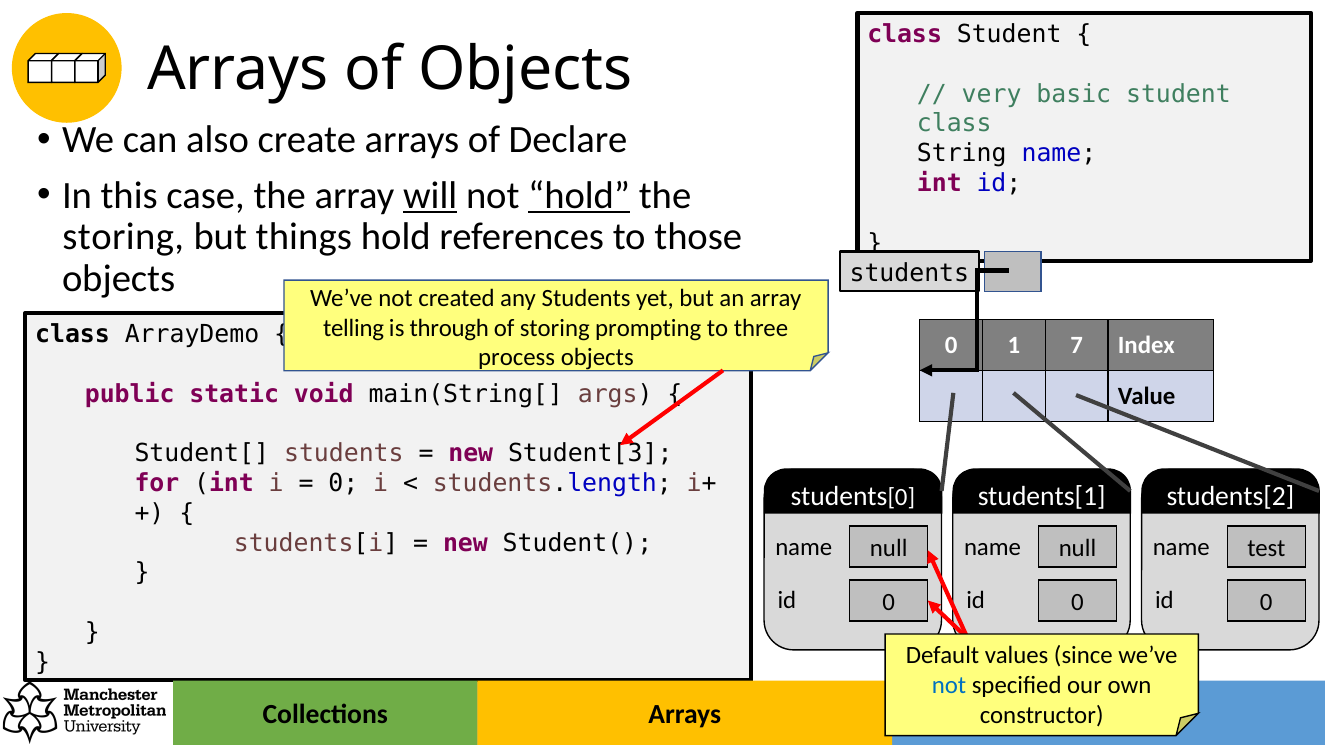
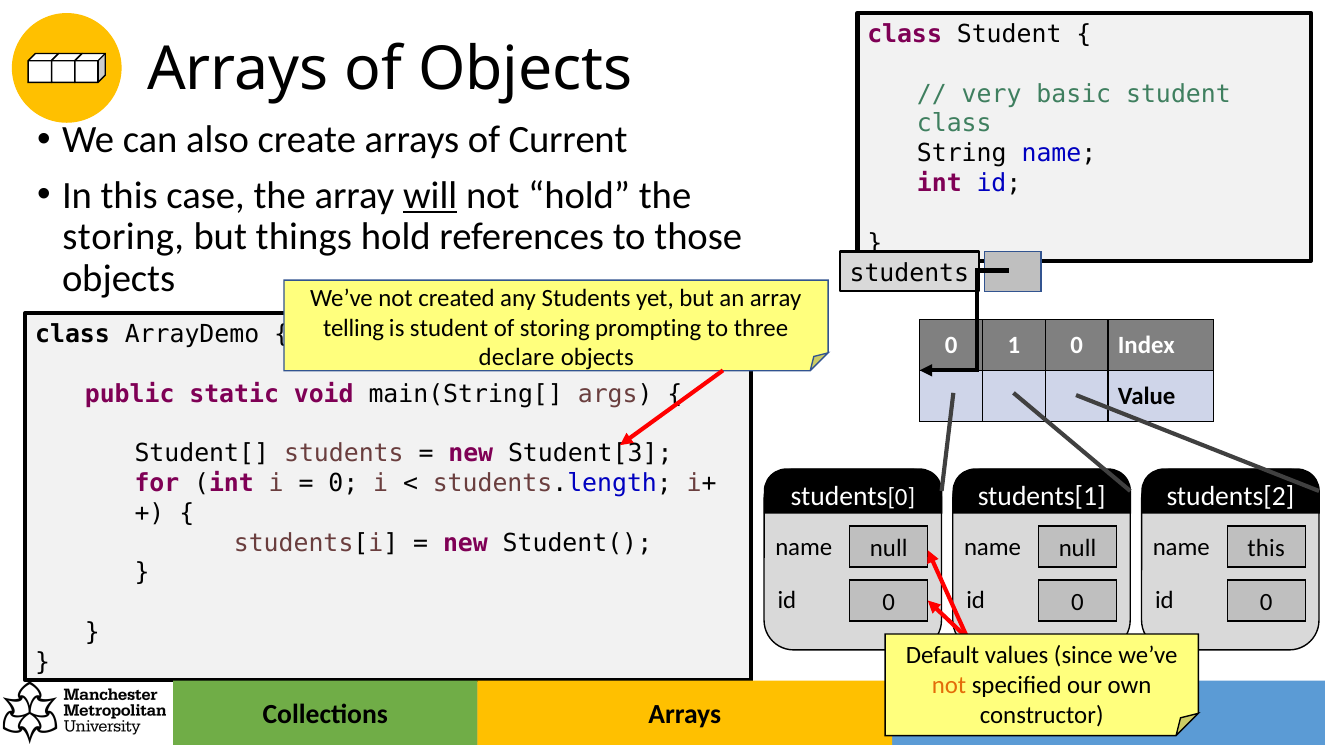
Declare: Declare -> Current (568, 140)
hold underline: present -> none (579, 196)
is through: through -> student (449, 328)
7: 7 -> 0 (1077, 345)
process: process -> declare (517, 358)
test: test -> this (1266, 548)
not colour: blue -> orange (949, 685)
